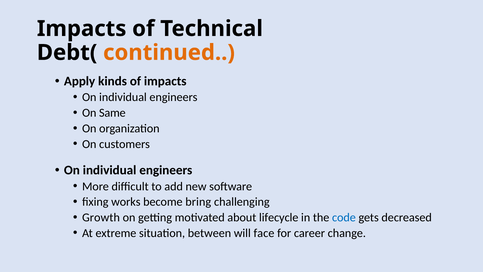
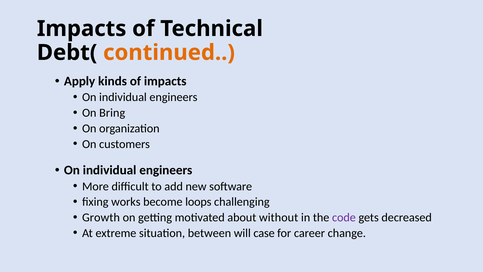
Same: Same -> Bring (112, 113)
bring: bring -> loops (198, 202)
lifecycle: lifecycle -> without (279, 217)
code colour: blue -> purple (344, 217)
face: face -> case (264, 233)
